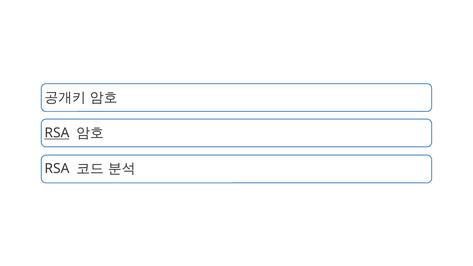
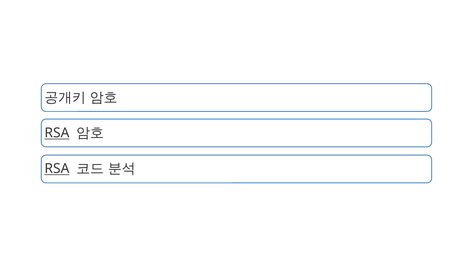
RSA underline: none -> present (57, 169)
